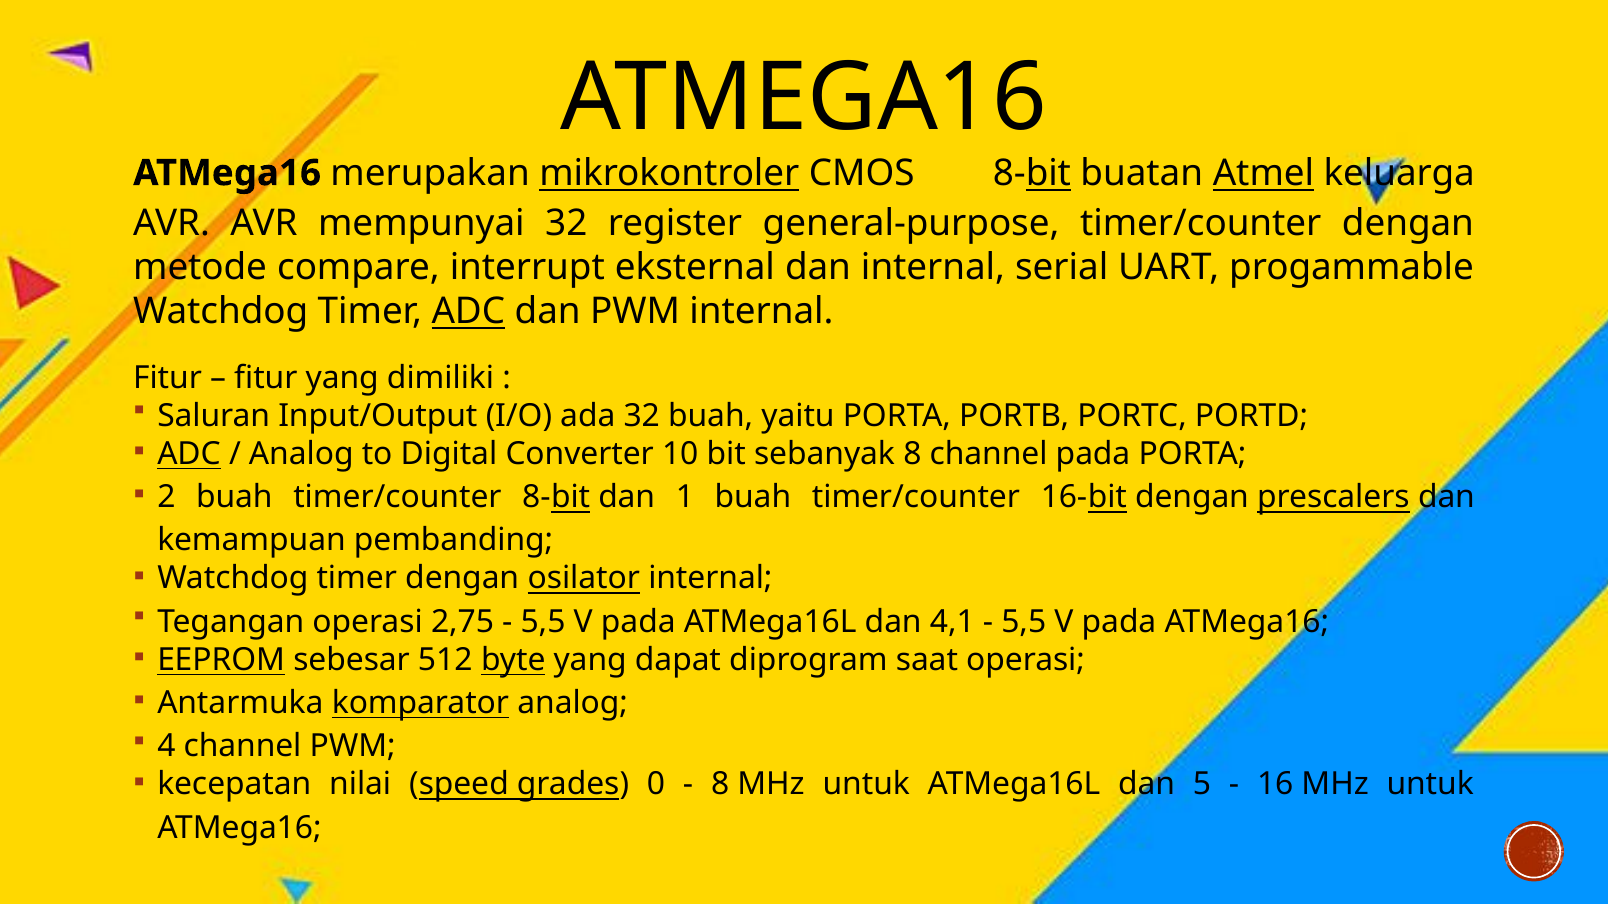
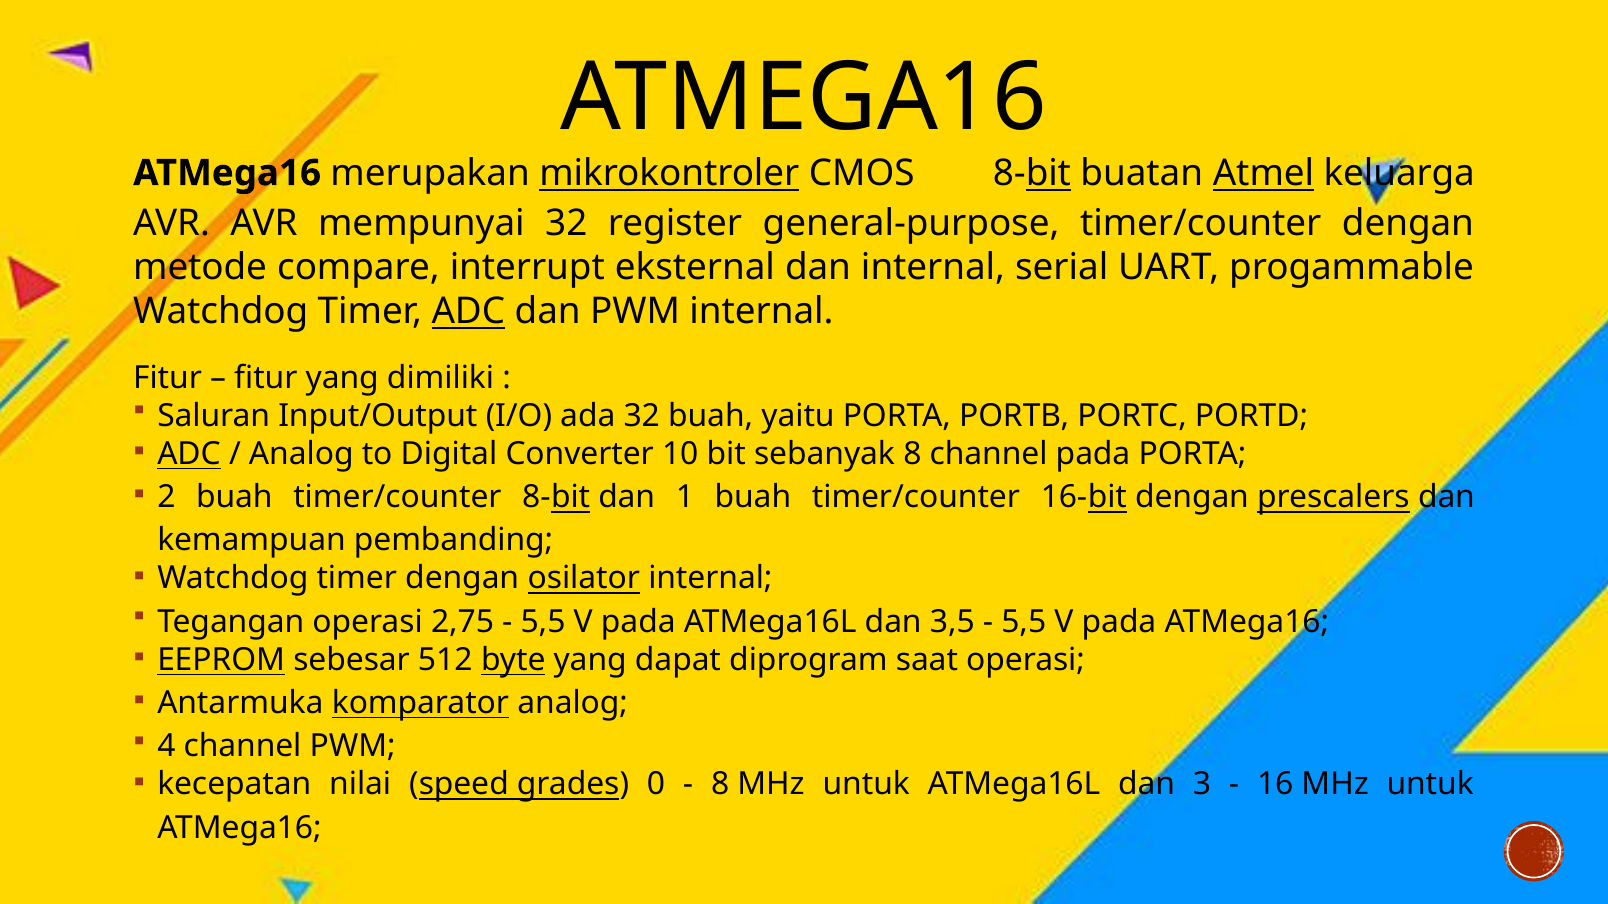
4,1: 4,1 -> 3,5 (952, 622)
5: 5 -> 3 (1202, 785)
